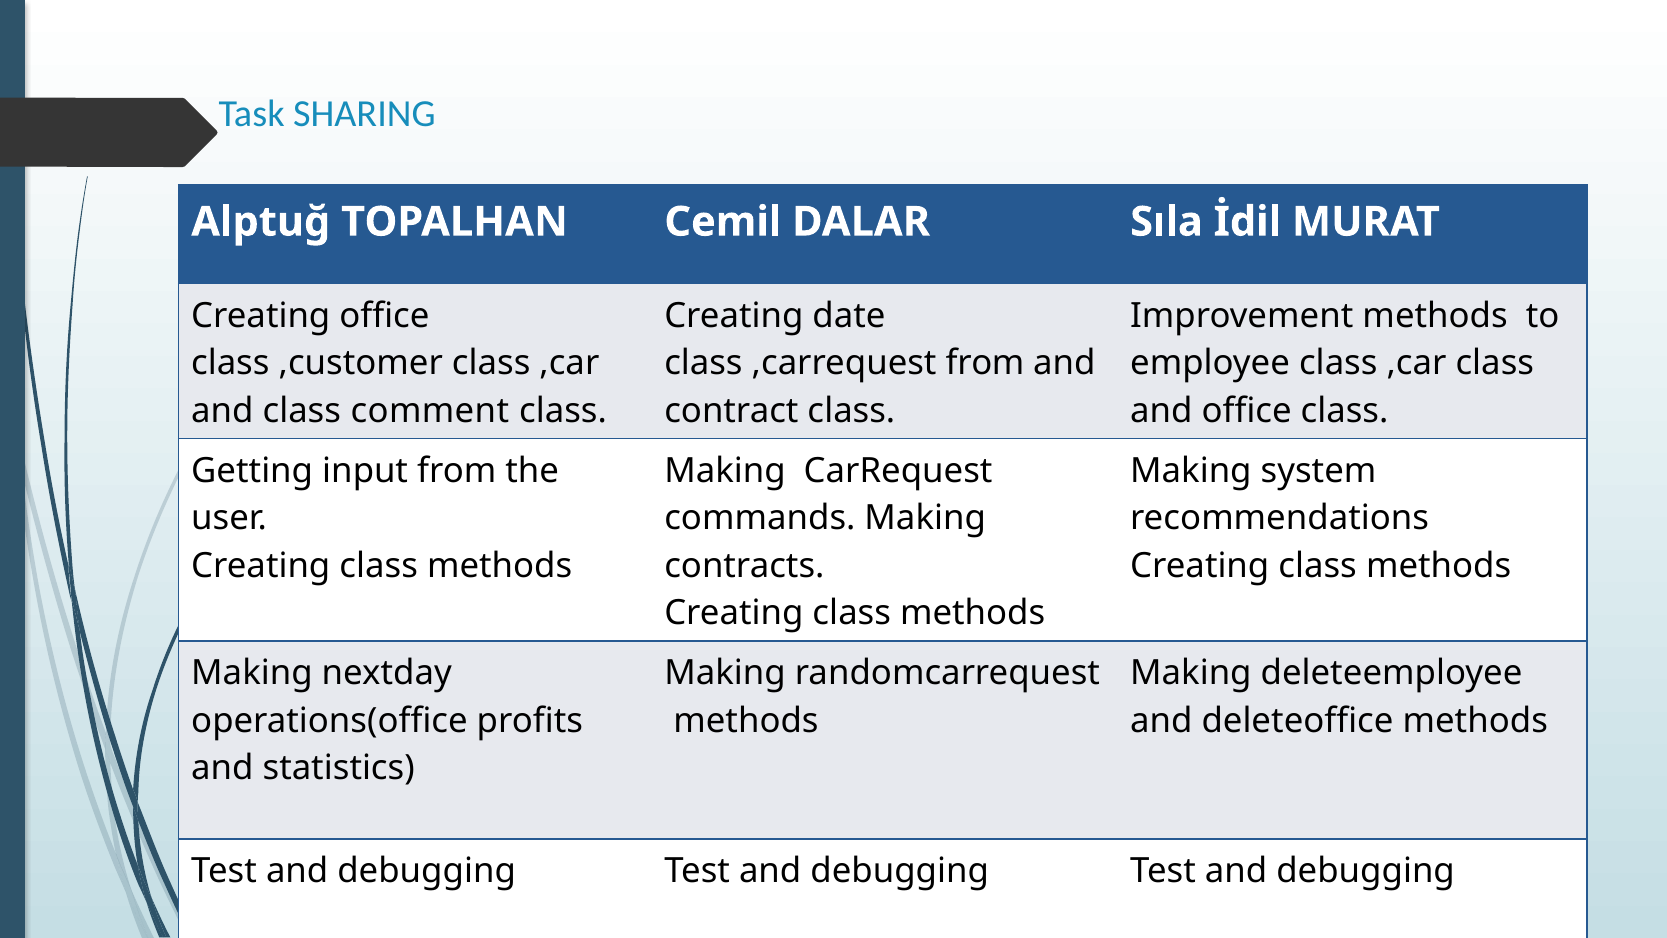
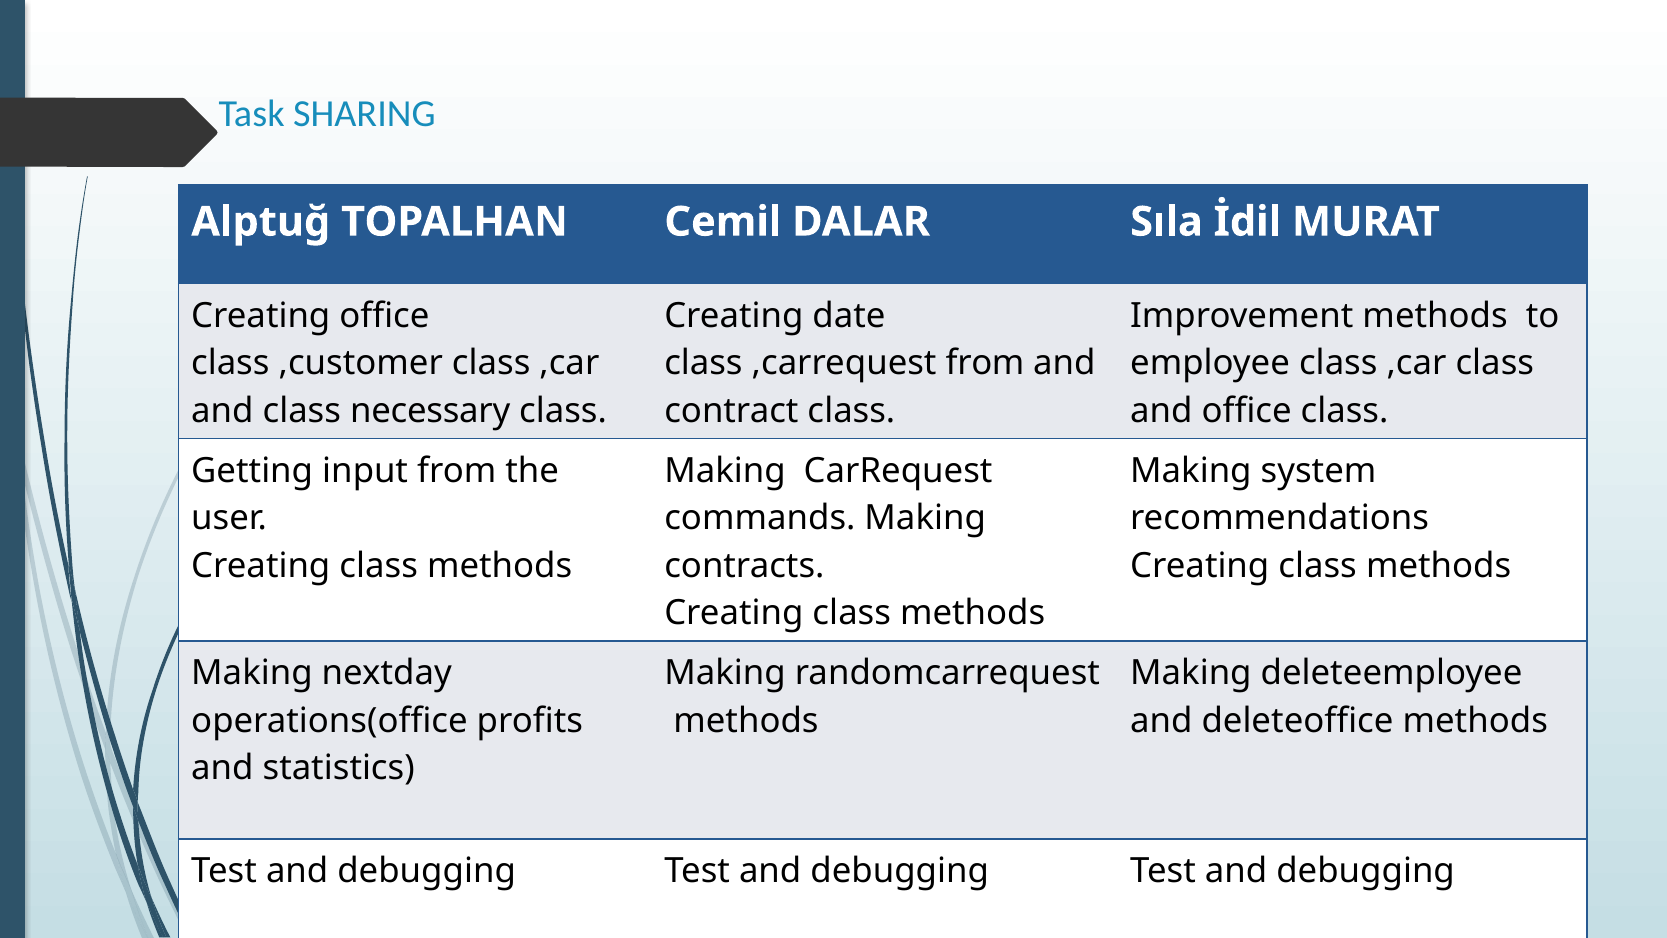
comment: comment -> necessary (430, 411)
